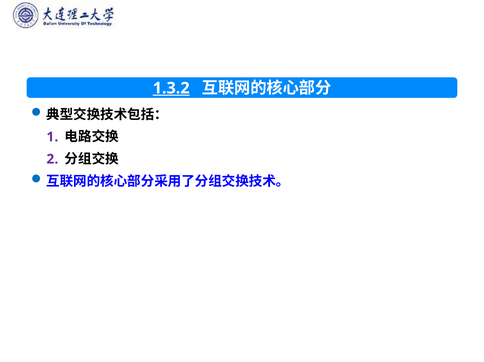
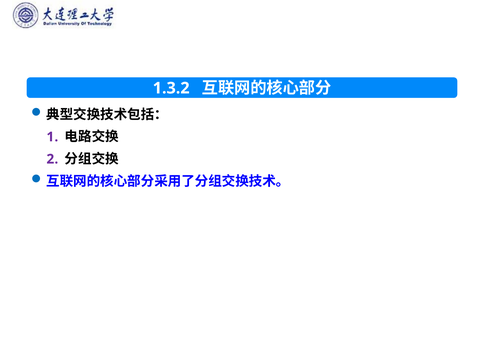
1.3.2 underline: present -> none (171, 88)
